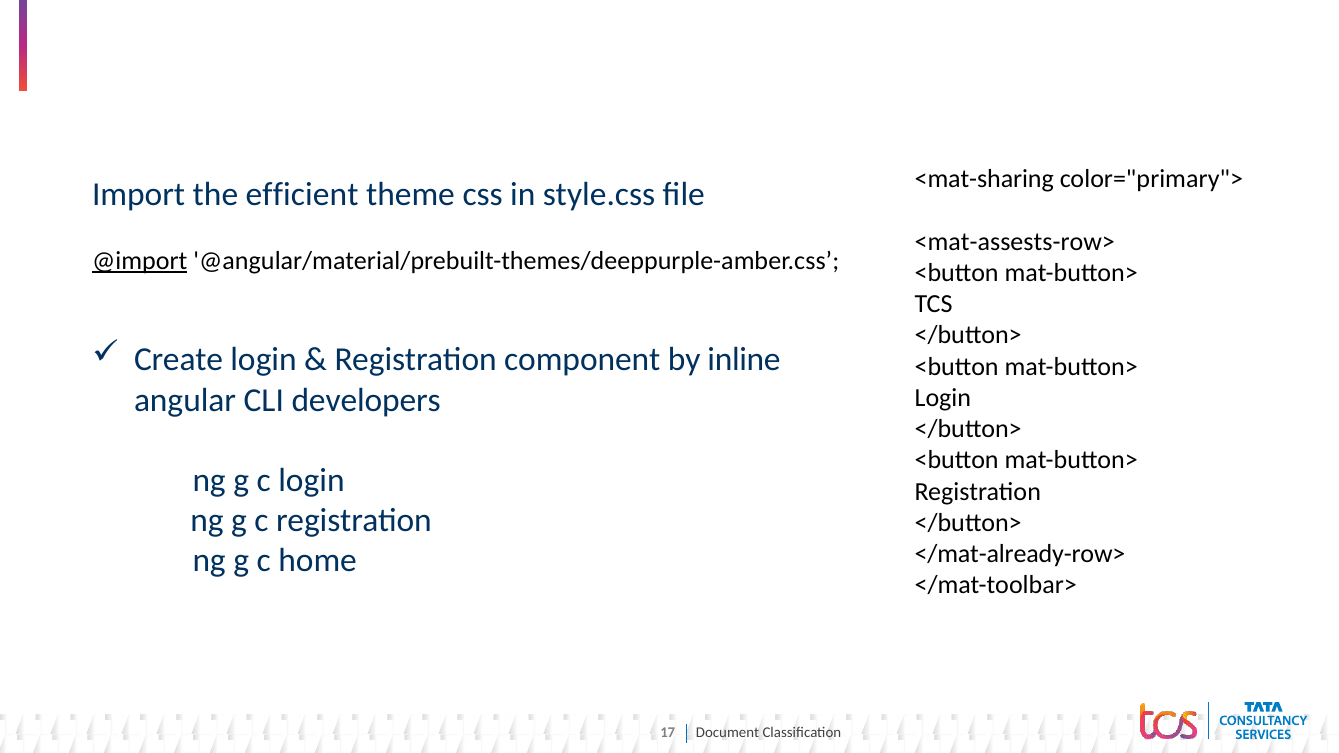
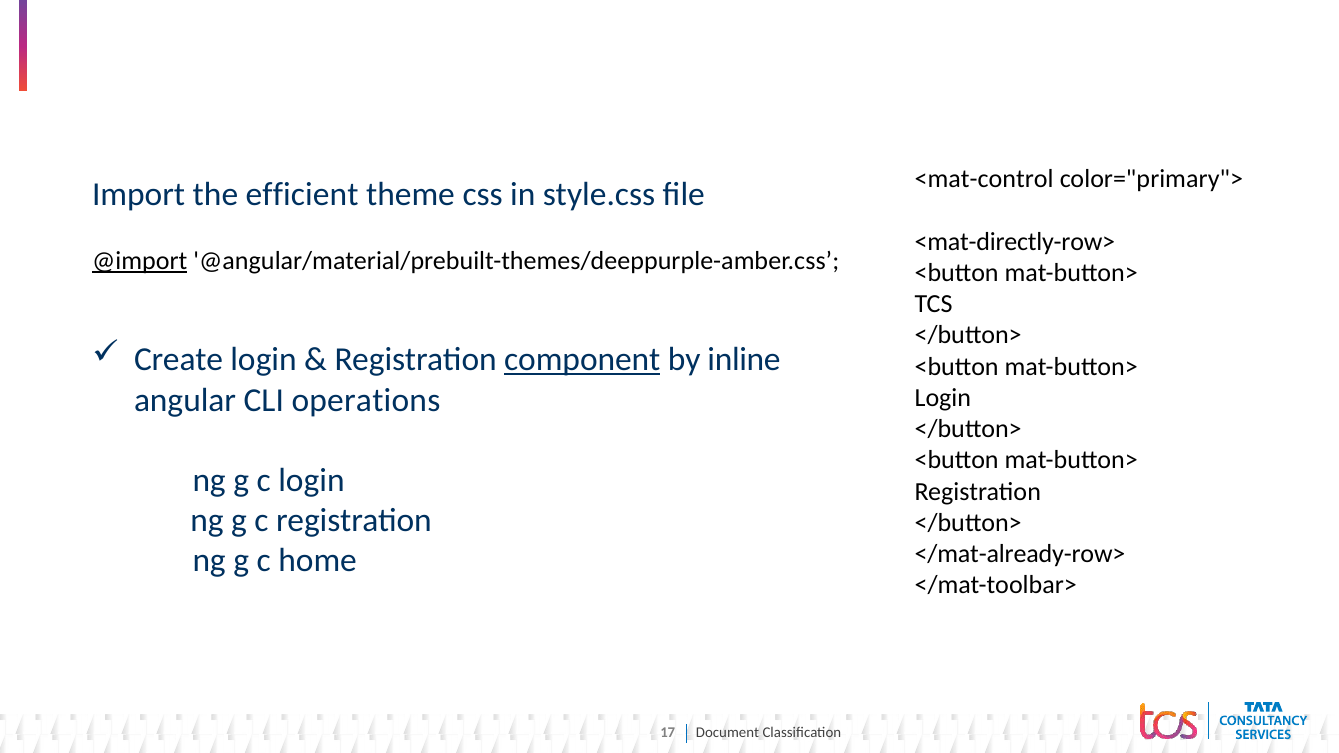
<mat-sharing: <mat-sharing -> <mat-control (984, 179)
<mat-assests-row>: <mat-assests-row> -> <mat-directly-row> (1015, 242)
component underline: none -> present (582, 360)
developers: developers -> operations (366, 400)
